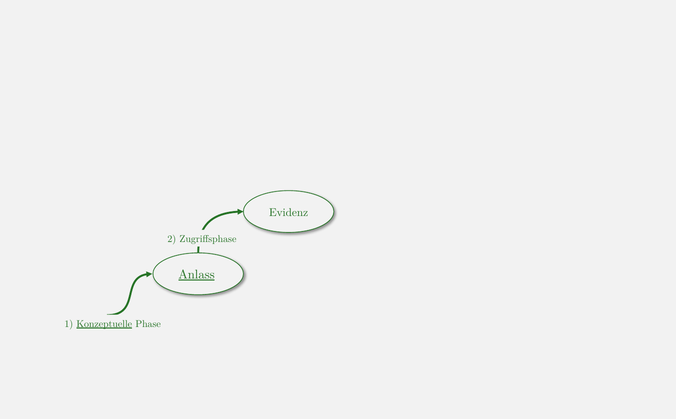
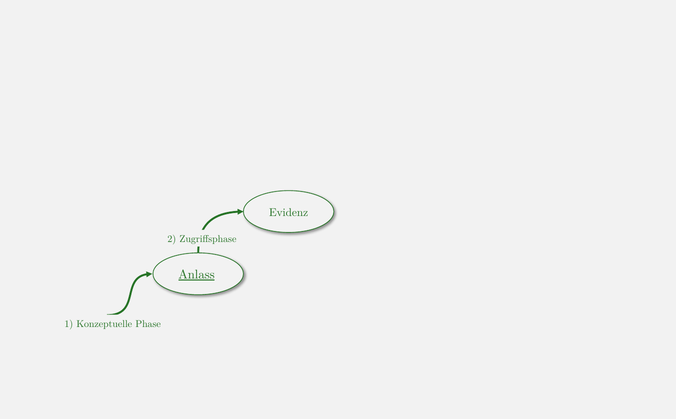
Konzeptuelle underline: present -> none (104, 324)
